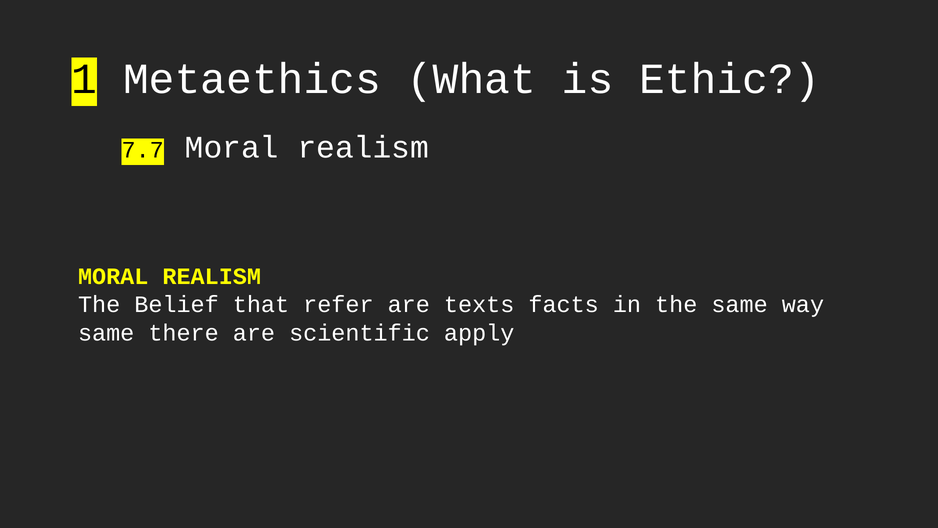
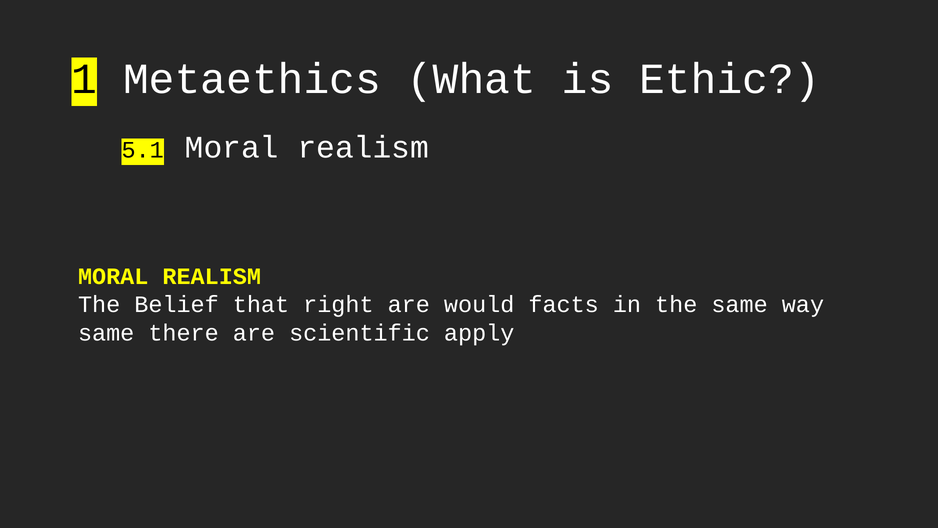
7.7: 7.7 -> 5.1 (143, 150)
refer: refer -> right (338, 304)
texts: texts -> would (479, 304)
